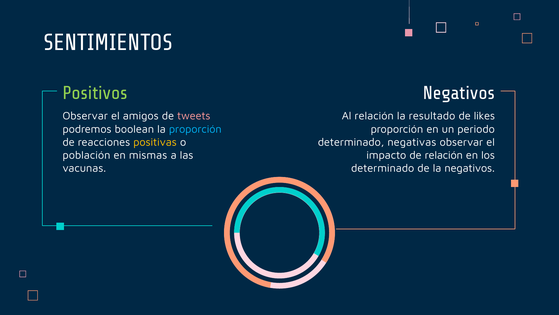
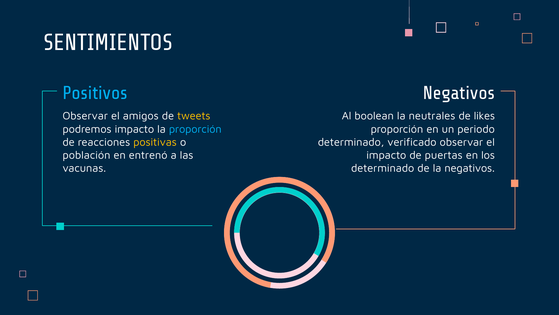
Positivos colour: light green -> light blue (95, 93)
tweets colour: pink -> yellow (194, 116)
Al relación: relación -> boolean (374, 116)
resultado: resultado -> neutrales (432, 116)
podremos boolean: boolean -> impacto (134, 129)
negativas: negativas -> verificado (412, 142)
mismas: mismas -> entrenó (148, 155)
de relación: relación -> puertas (444, 155)
